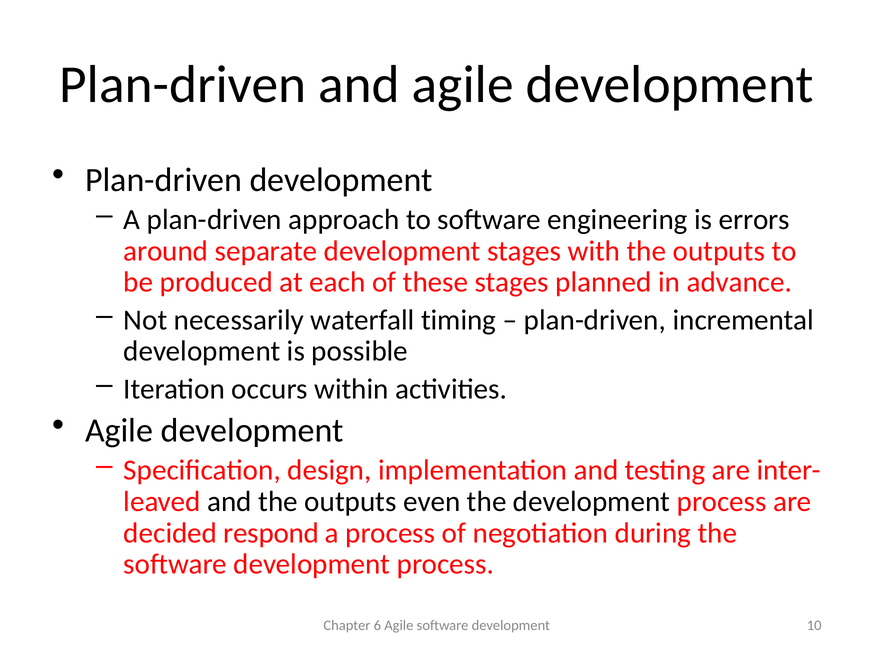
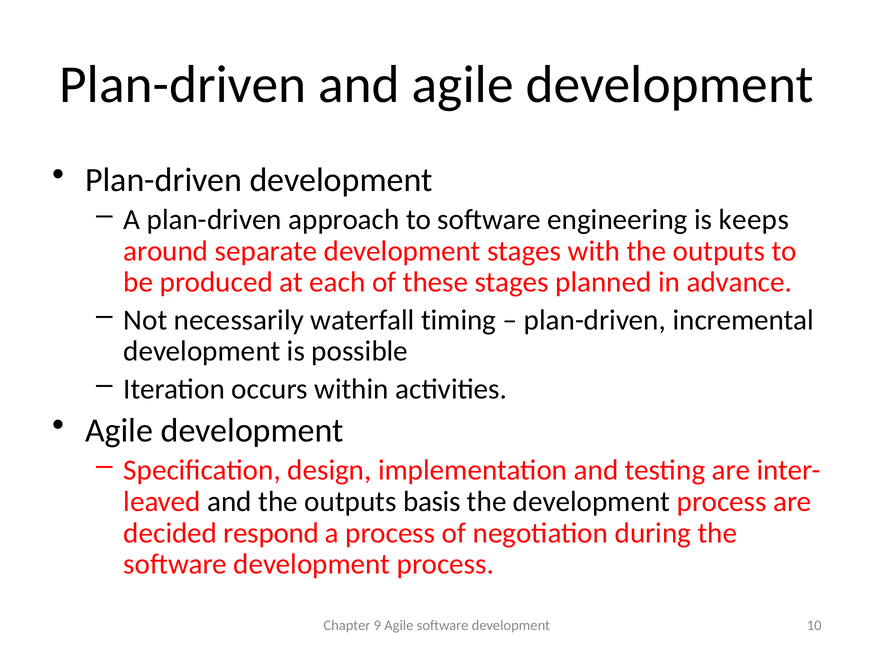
errors: errors -> keeps (754, 220)
even: even -> basis (432, 502)
6: 6 -> 9 (377, 626)
